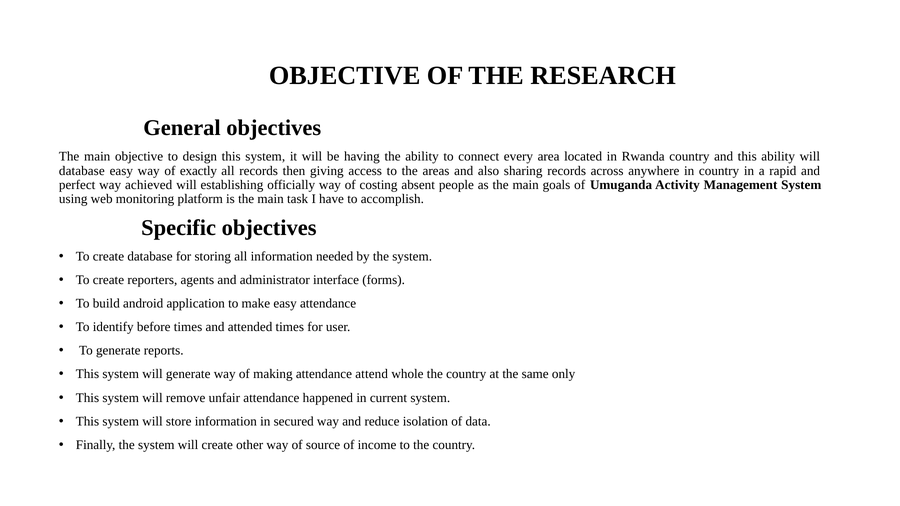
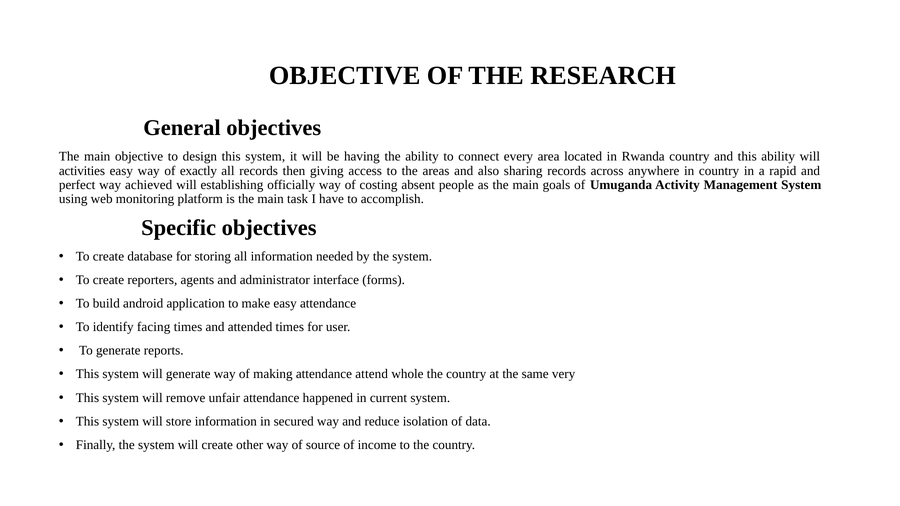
database: database -> activities (82, 171)
before: before -> facing (154, 327)
only: only -> very (564, 374)
